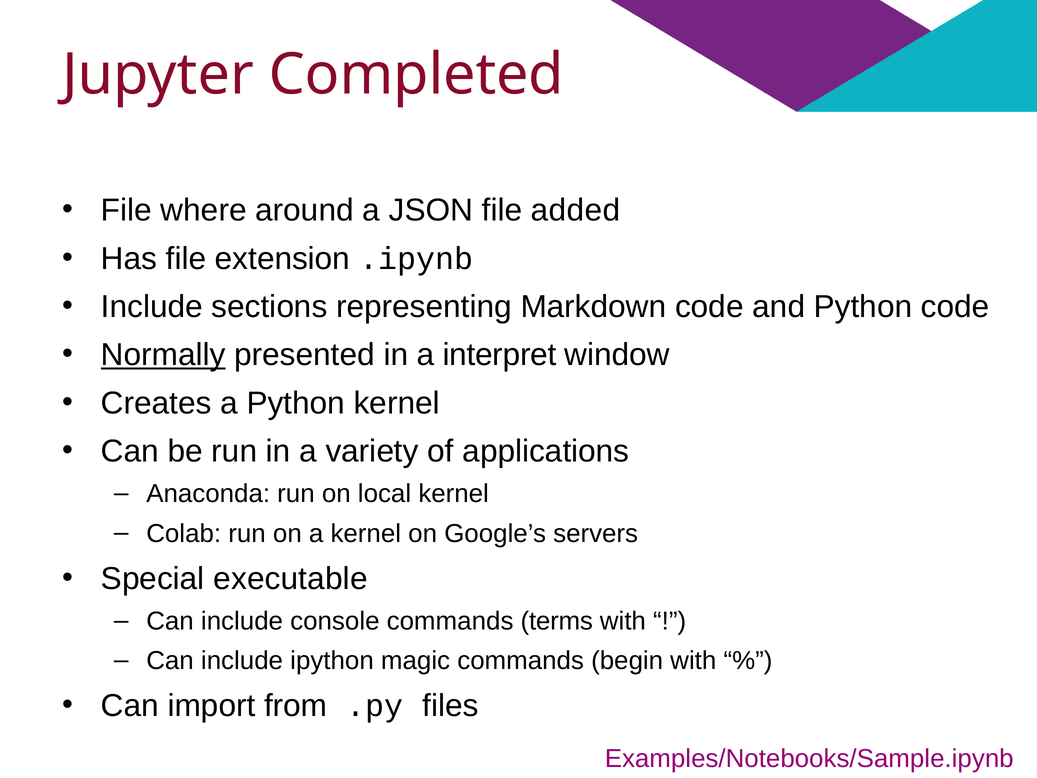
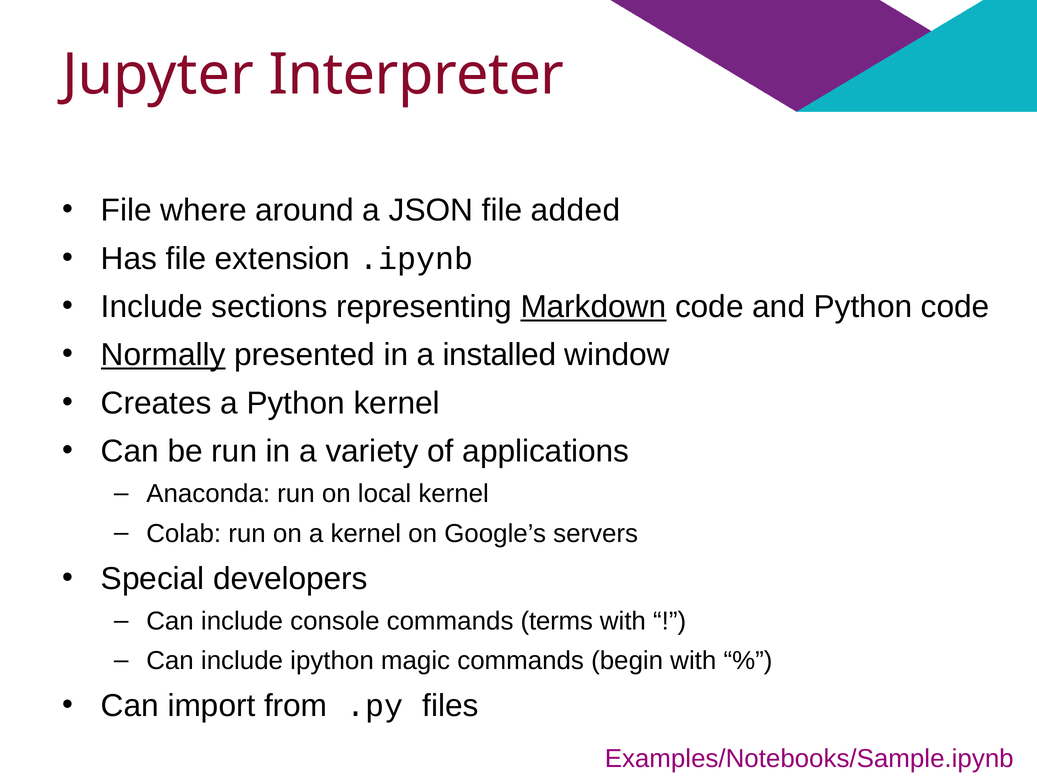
Completed: Completed -> Interpreter (416, 75)
Markdown underline: none -> present (593, 307)
interpret: interpret -> installed (500, 355)
executable: executable -> developers (291, 578)
